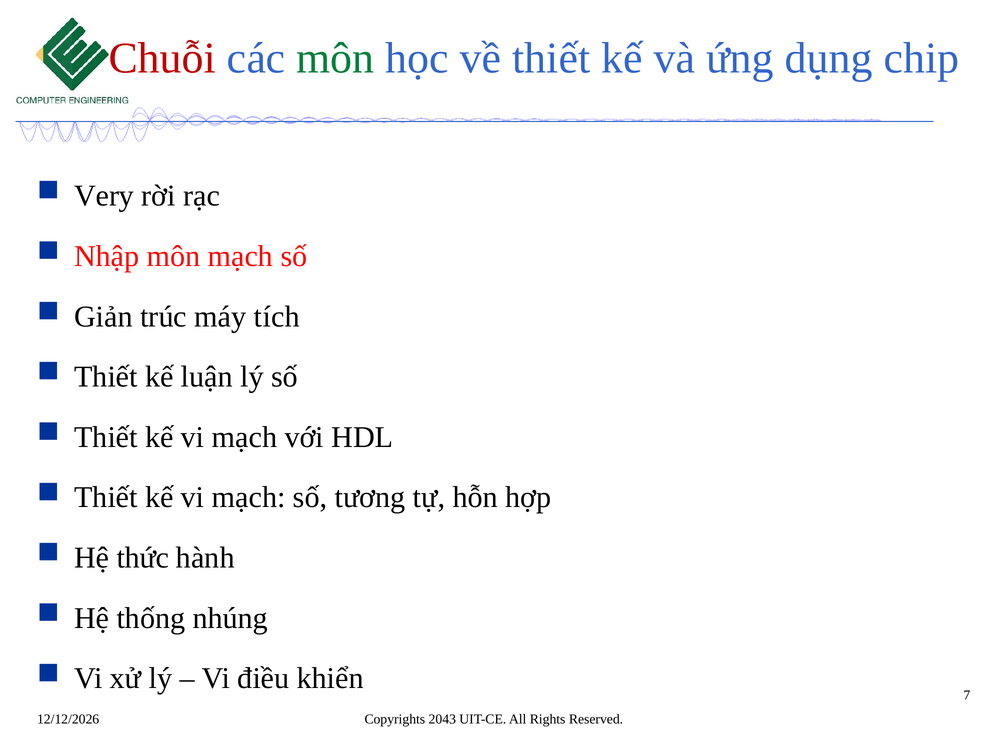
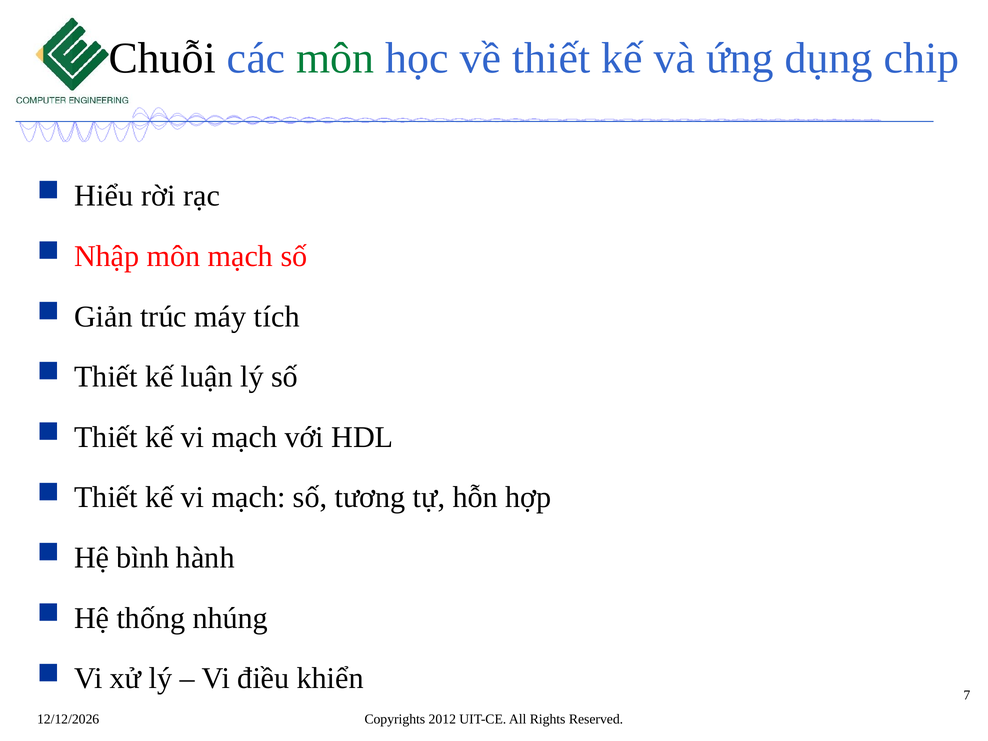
Chuỗi colour: red -> black (162, 58)
Very: Very -> Hiểu (104, 196)
thức: thức -> bình (143, 558)
2043: 2043 -> 2012 (442, 719)
